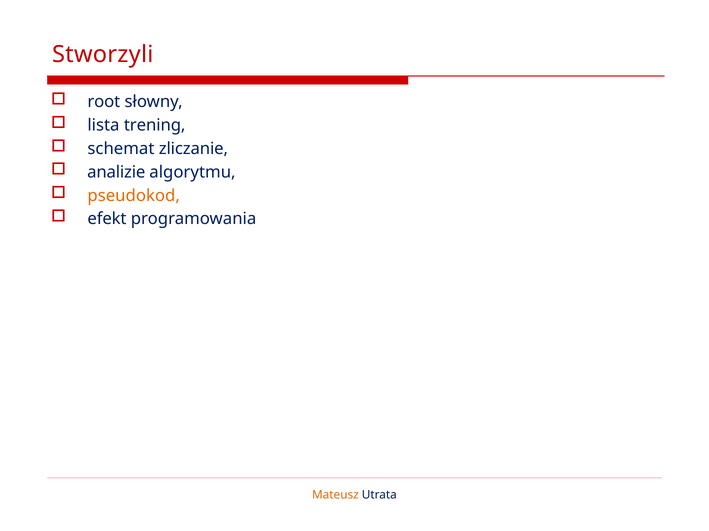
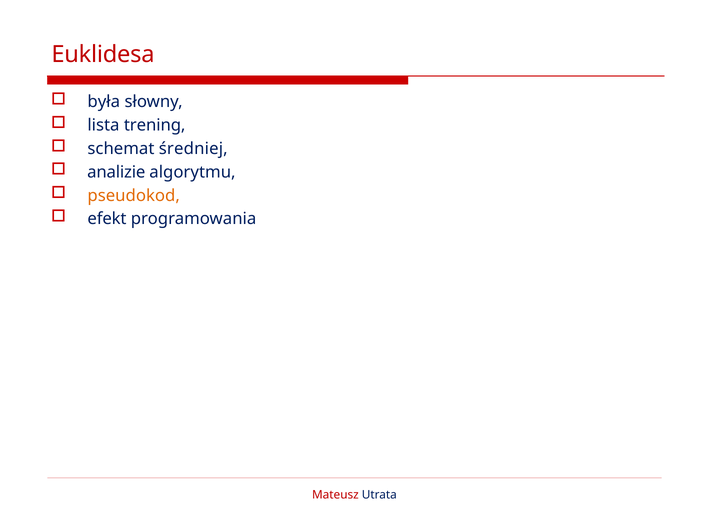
Stworzyli: Stworzyli -> Euklidesa (103, 54)
root: root -> była (104, 102)
zliczanie: zliczanie -> średniej (193, 149)
Mateusz colour: orange -> red (335, 496)
